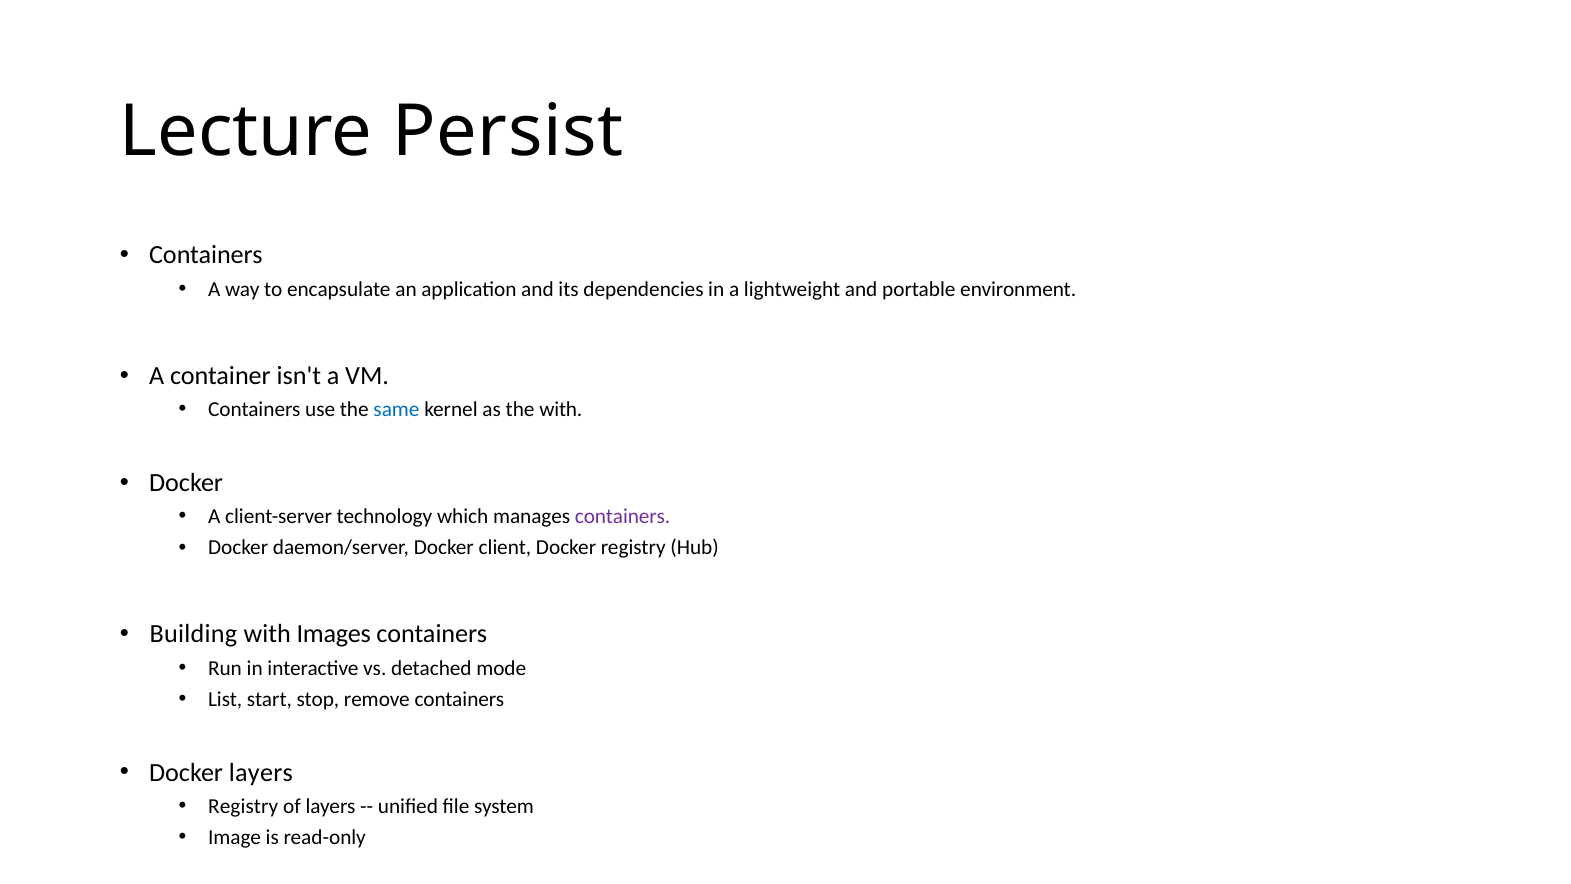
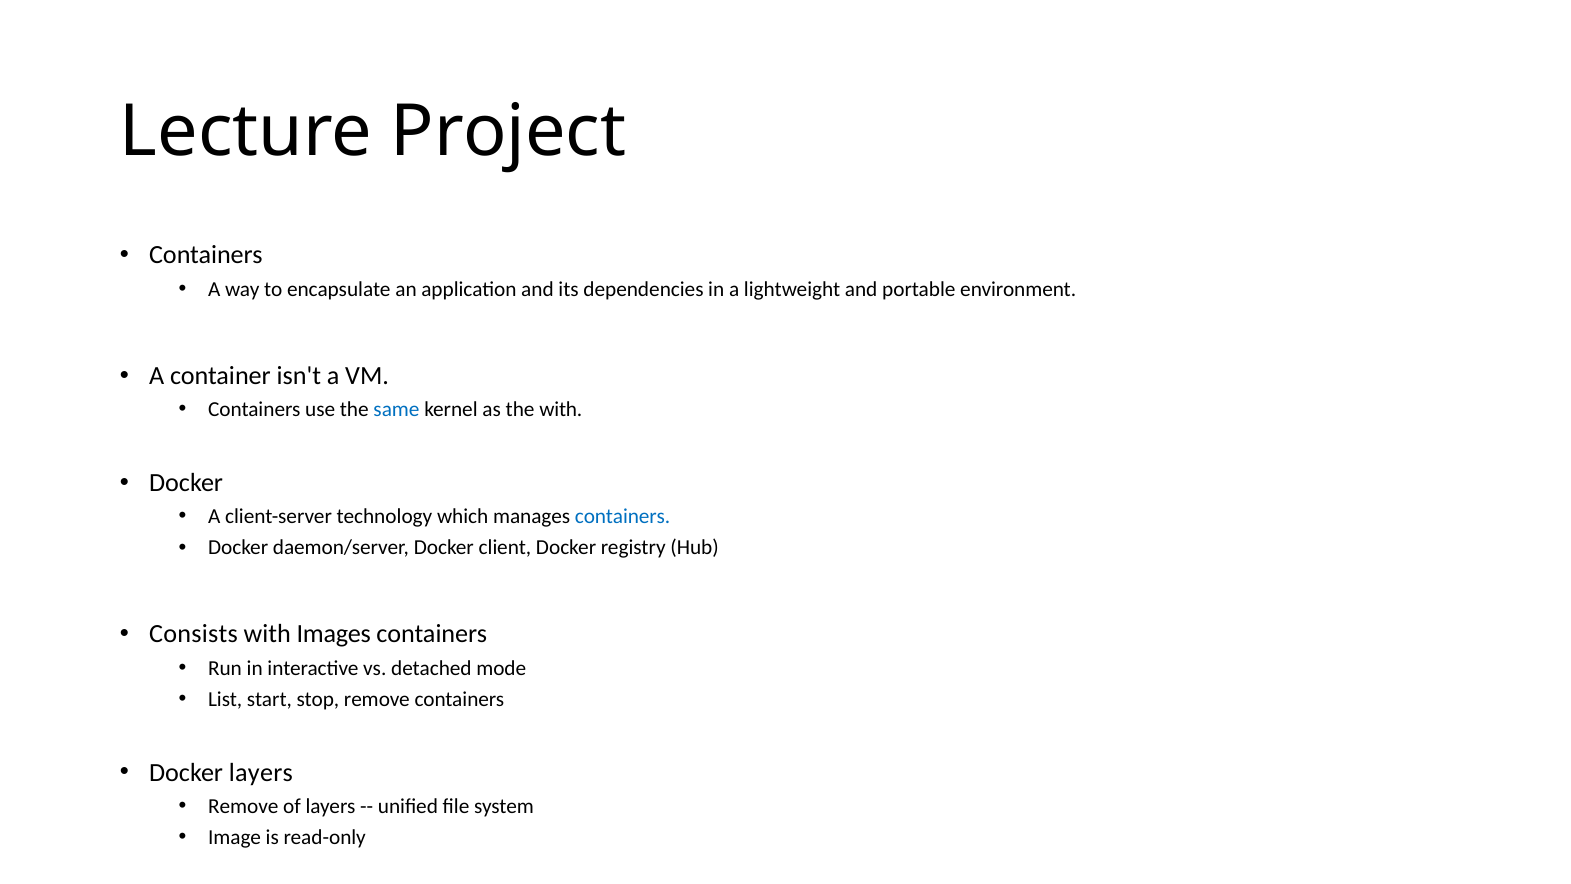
Persist: Persist -> Project (508, 132)
containers colour: purple -> blue (623, 516)
Building: Building -> Consists (193, 634)
Registry: Registry -> Remove (243, 806)
